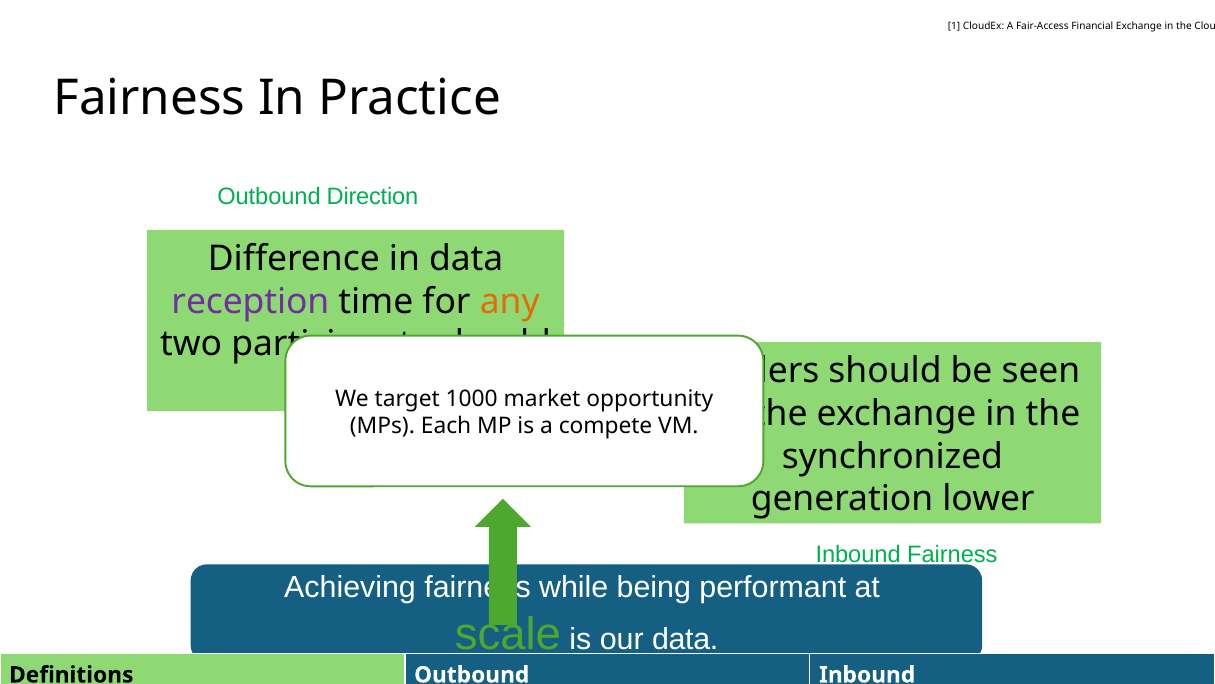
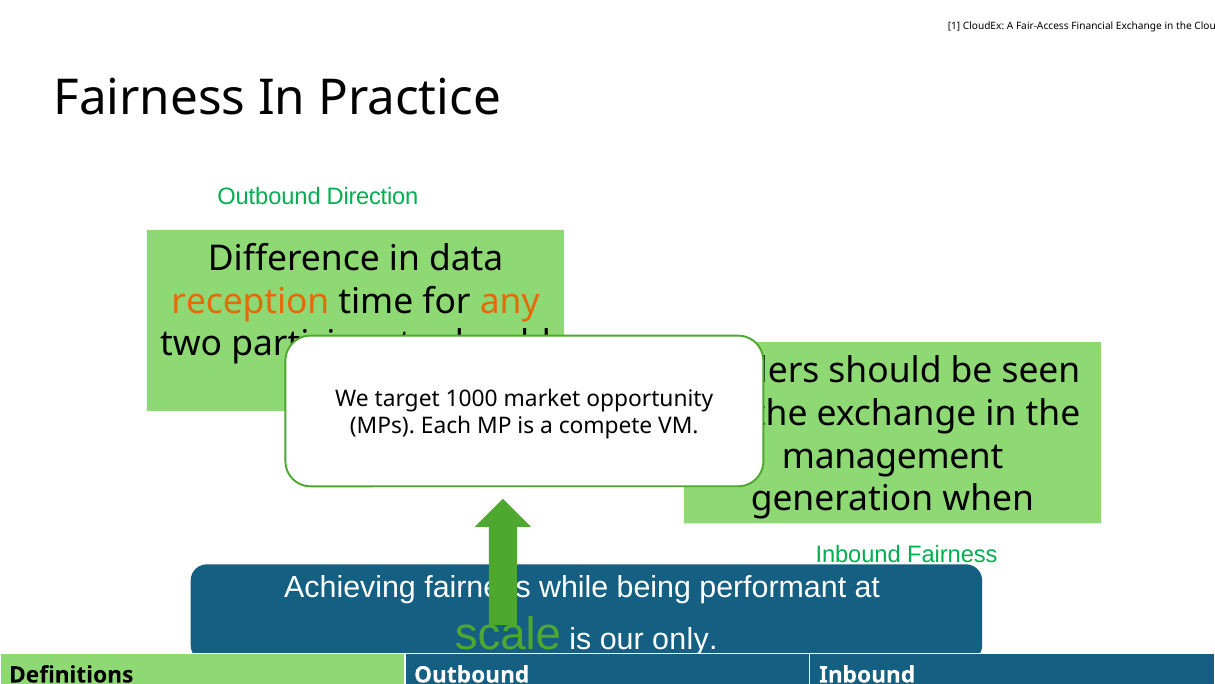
reception colour: purple -> orange (250, 301)
synchronized: synchronized -> management (893, 456)
lower: lower -> when (988, 499)
our data: data -> only (685, 639)
